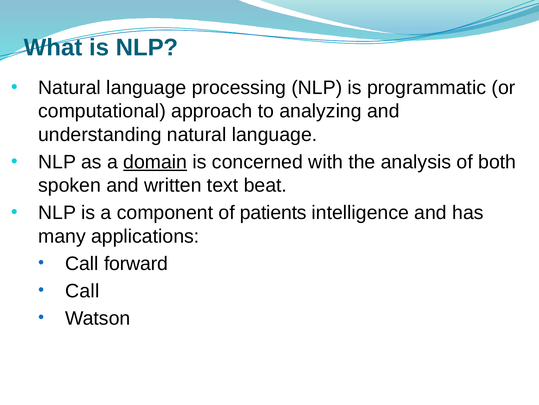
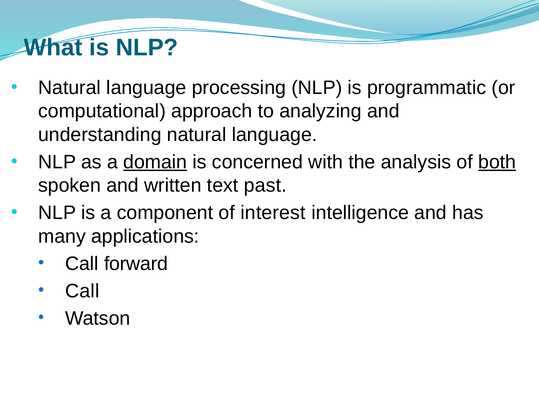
both underline: none -> present (497, 162)
beat: beat -> past (265, 185)
patients: patients -> interest (273, 212)
